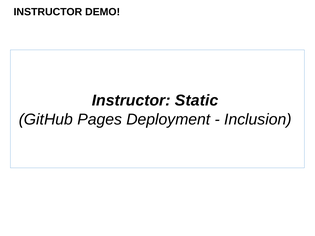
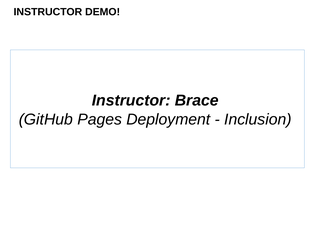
Static: Static -> Brace (197, 101)
